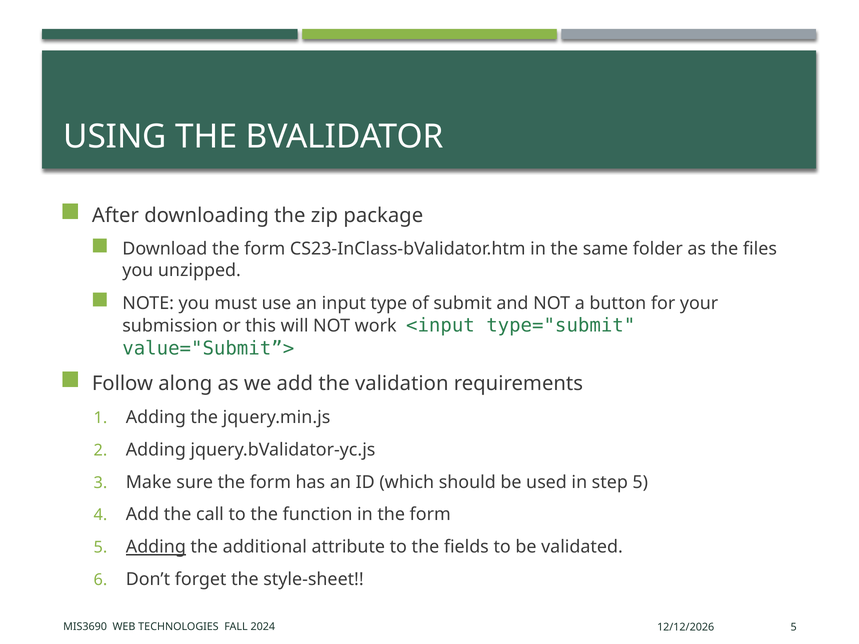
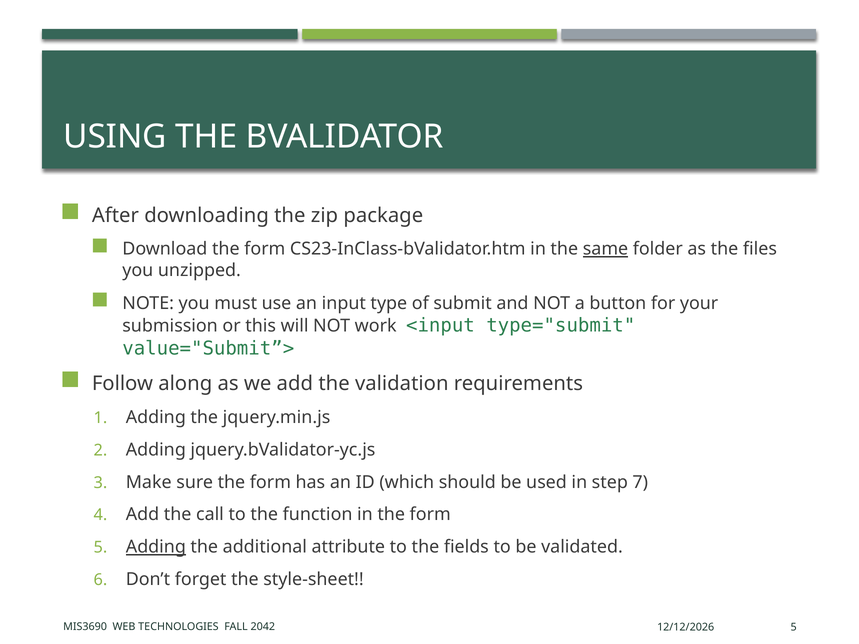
same underline: none -> present (605, 249)
step 5: 5 -> 7 (640, 482)
2024: 2024 -> 2042 (263, 627)
